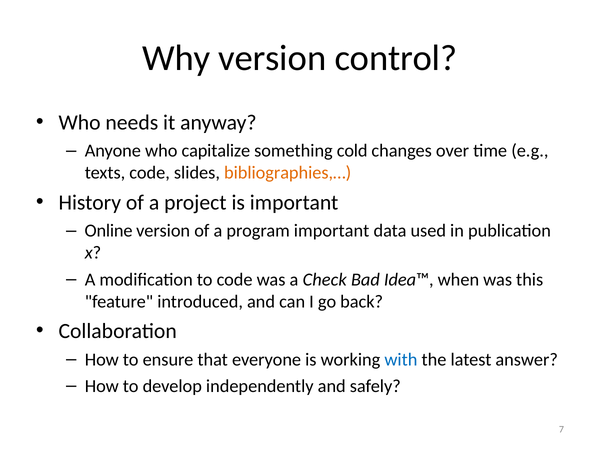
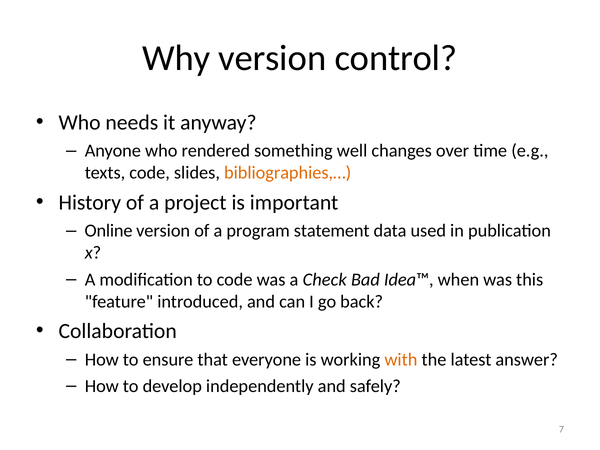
capitalize: capitalize -> rendered (216, 151)
cold: cold -> well (352, 151)
program important: important -> statement (332, 231)
with colour: blue -> orange (401, 360)
